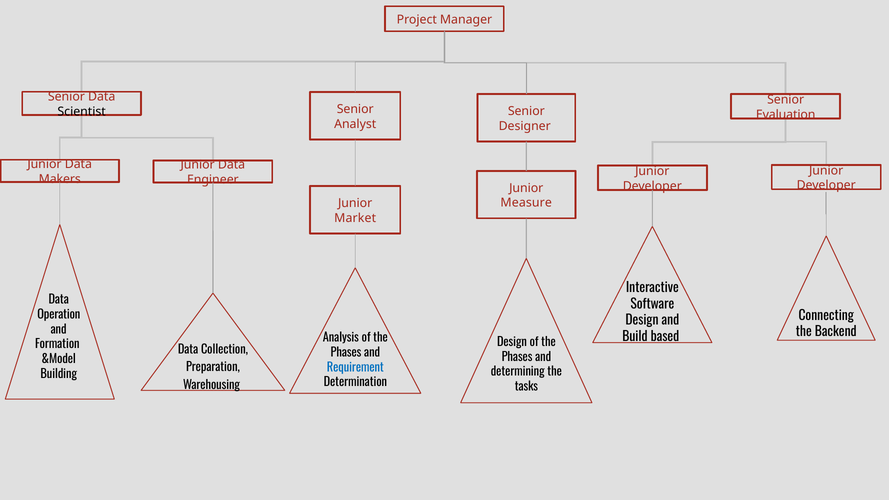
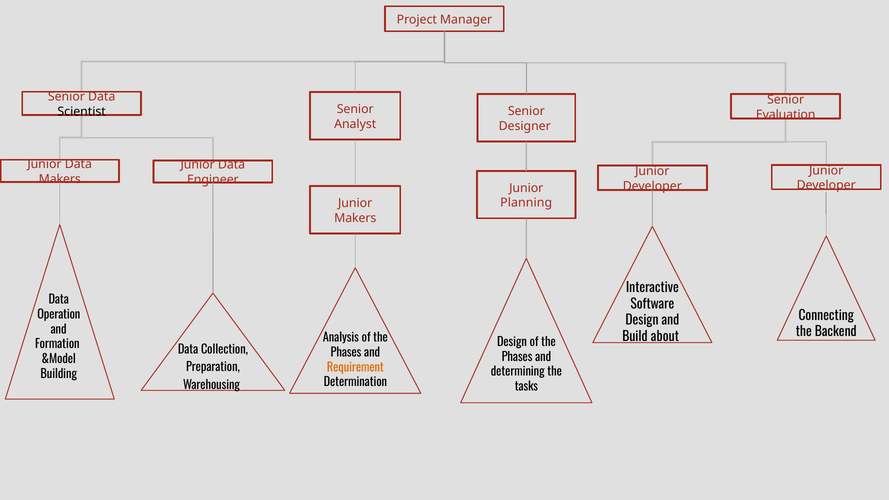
Measure: Measure -> Planning (526, 203)
Market: Market -> Makers (355, 218)
based: based -> about (665, 337)
Requirement colour: blue -> orange (355, 368)
